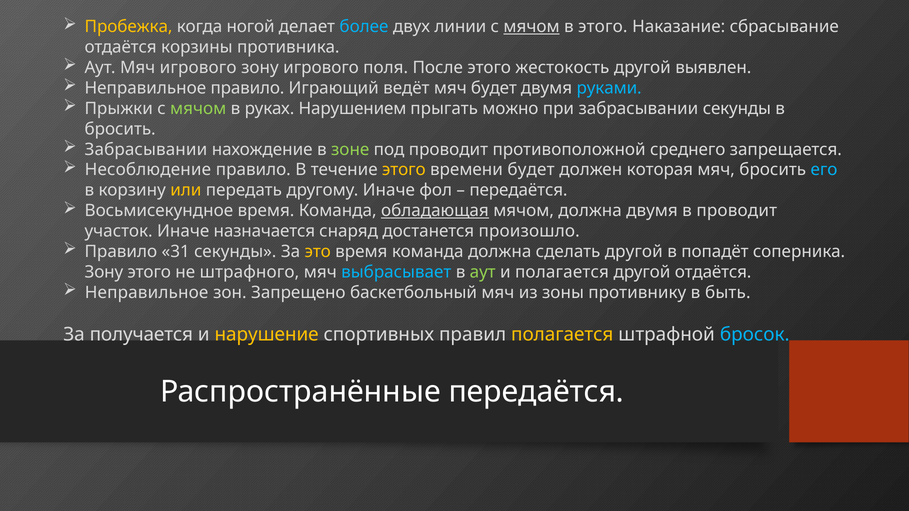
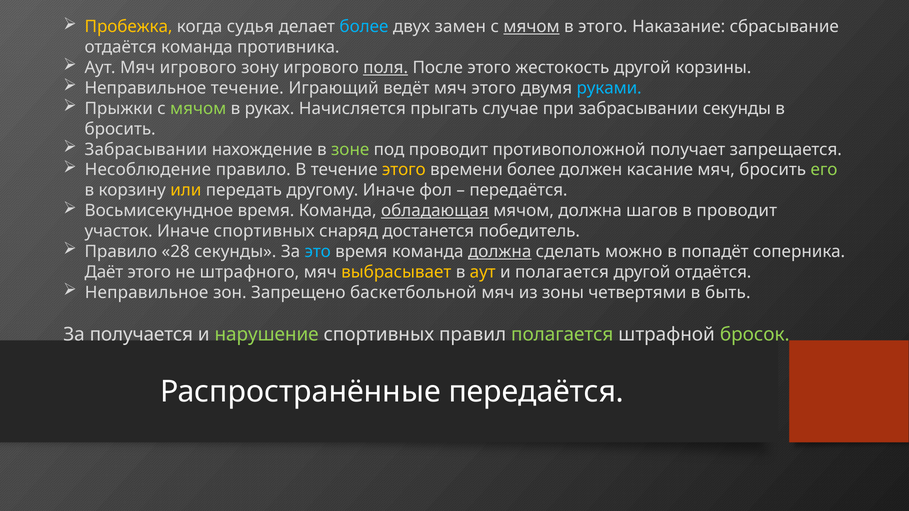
ногой: ногой -> судья (250, 27)
линии: линии -> замен (460, 27)
отдаётся корзины: корзины -> команда (197, 47)
поля underline: none -> present (386, 68)
выявлен: выявлен -> корзины (713, 68)
Неправильное правило: правило -> течение (247, 88)
мяч будет: будет -> этого (494, 88)
Нарушением: Нарушением -> Начисляется (352, 109)
можно: можно -> случае (510, 109)
среднего: среднего -> получает (688, 150)
времени будет: будет -> более (531, 170)
которая: которая -> касание (660, 170)
его colour: light blue -> light green (824, 170)
должна двумя: двумя -> шагов (652, 211)
Иначе назначается: назначается -> спортивных (264, 231)
произошло: произошло -> победитель (529, 231)
31: 31 -> 28 (176, 252)
это colour: yellow -> light blue (318, 252)
должна underline: none -> present (500, 252)
сделать другой: другой -> можно (634, 252)
Зону: Зону -> Даёт (104, 272)
выбрасывает colour: light blue -> yellow (396, 272)
аут colour: light green -> yellow (483, 272)
баскетбольный: баскетбольный -> баскетбольной (413, 293)
противнику: противнику -> четвертями (637, 293)
нарушение colour: yellow -> light green (267, 335)
полагается colour: yellow -> light green (562, 335)
бросок colour: light blue -> light green (755, 335)
